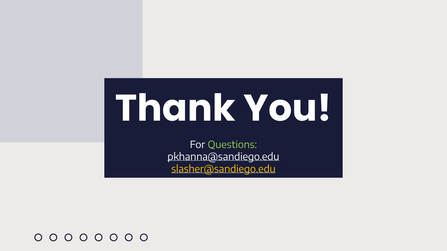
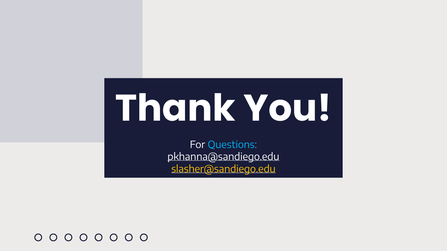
Questions colour: light green -> light blue (232, 145)
